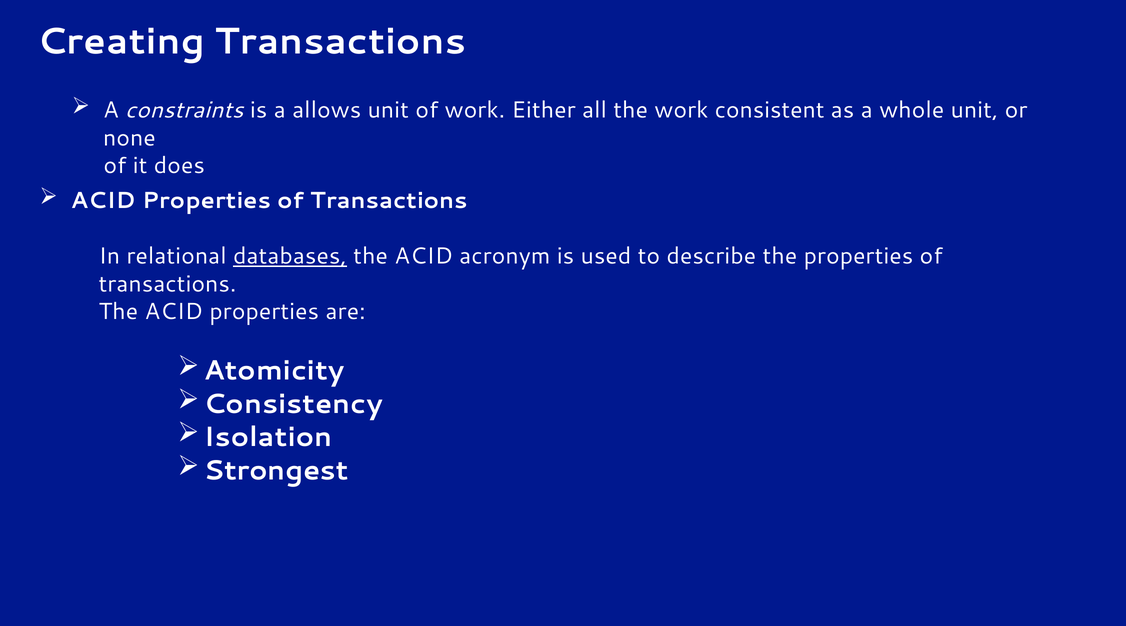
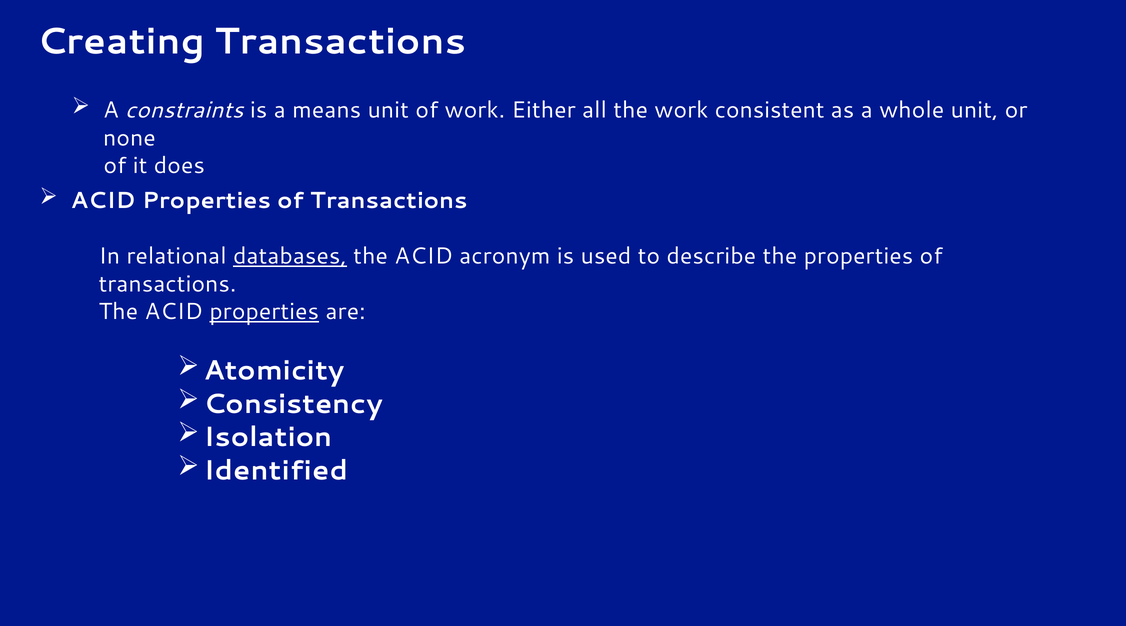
allows: allows -> means (327, 110)
properties underline: none -> present (264, 312)
Strongest: Strongest -> Identified (276, 470)
